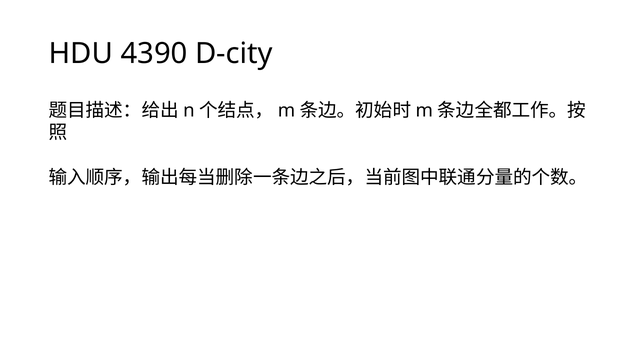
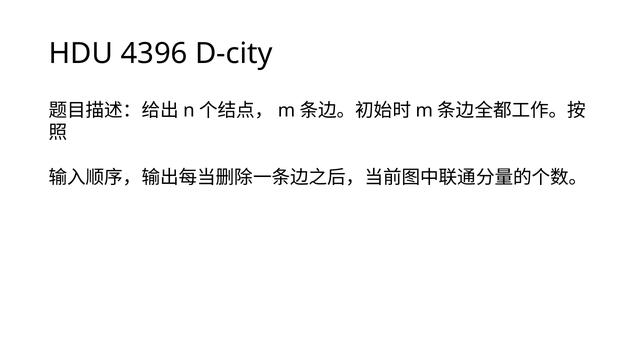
4390: 4390 -> 4396 (154, 54)
